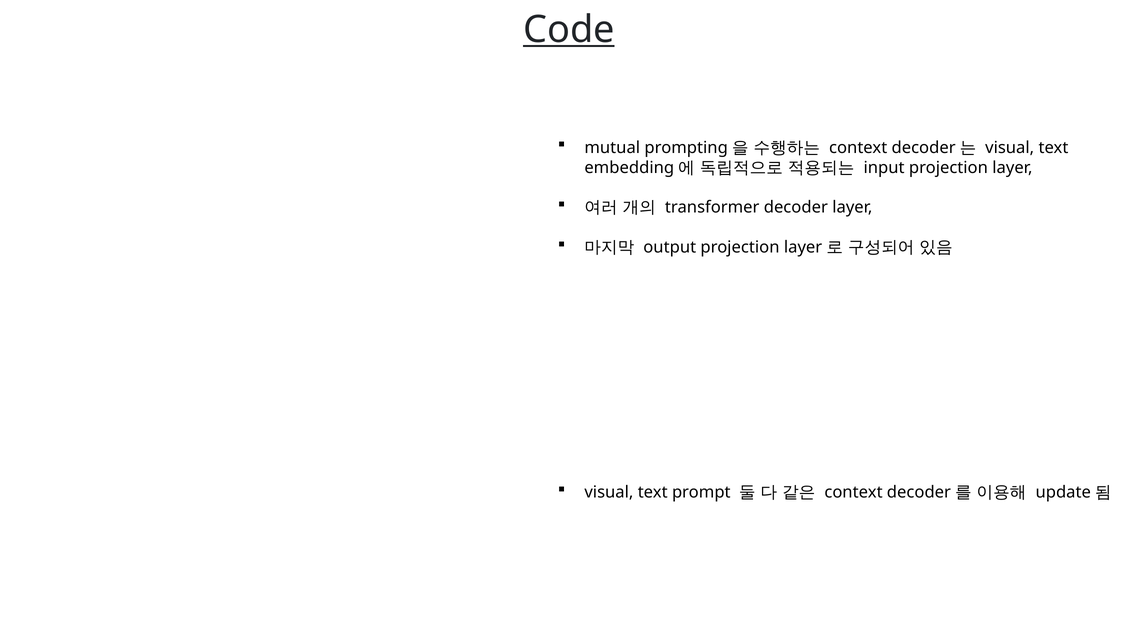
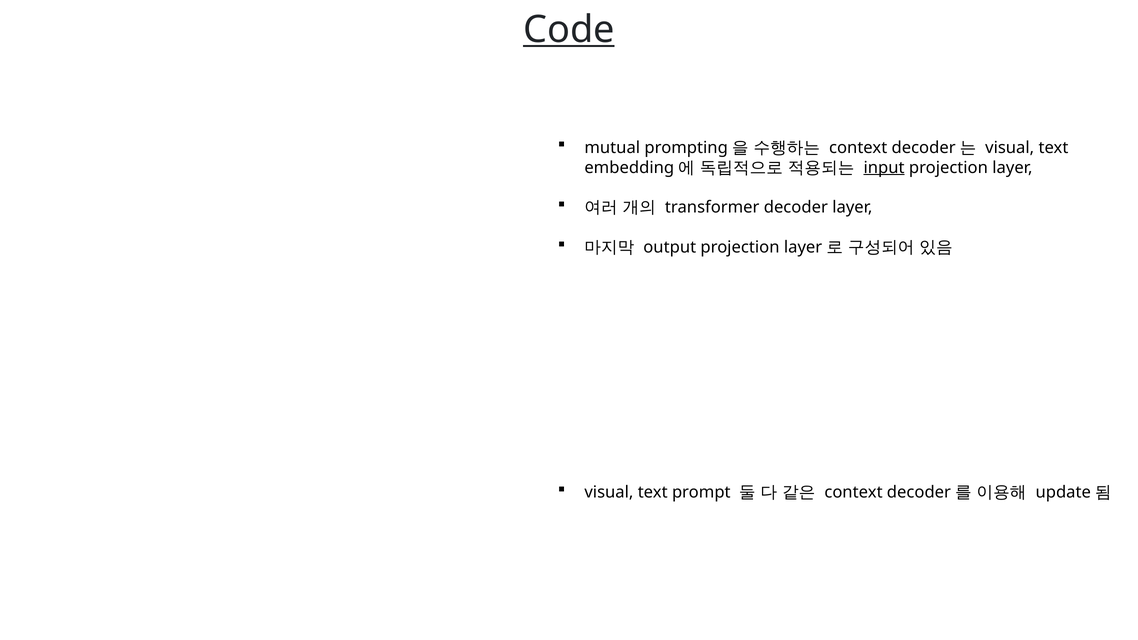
input underline: none -> present (884, 168)
